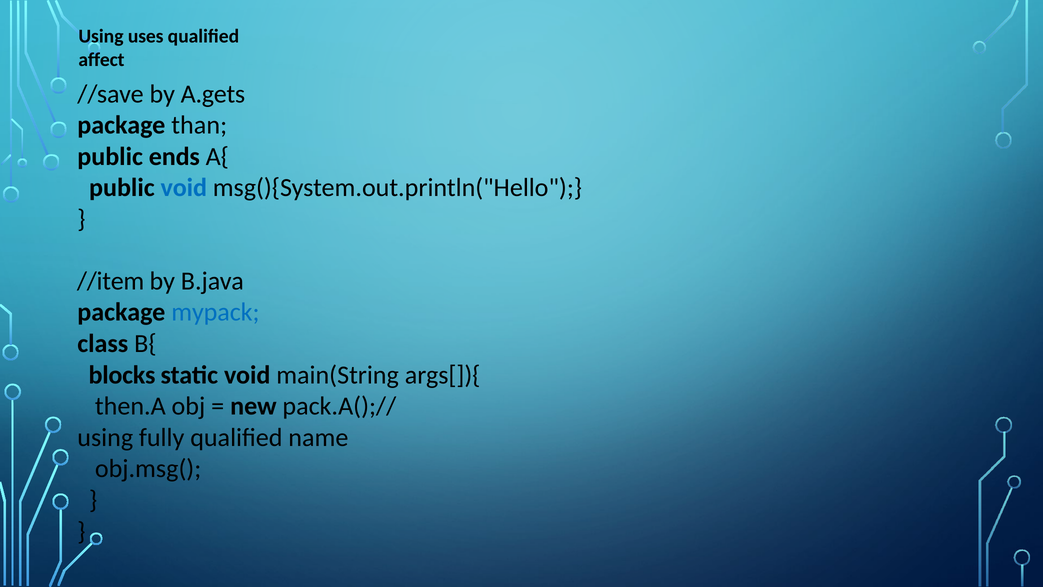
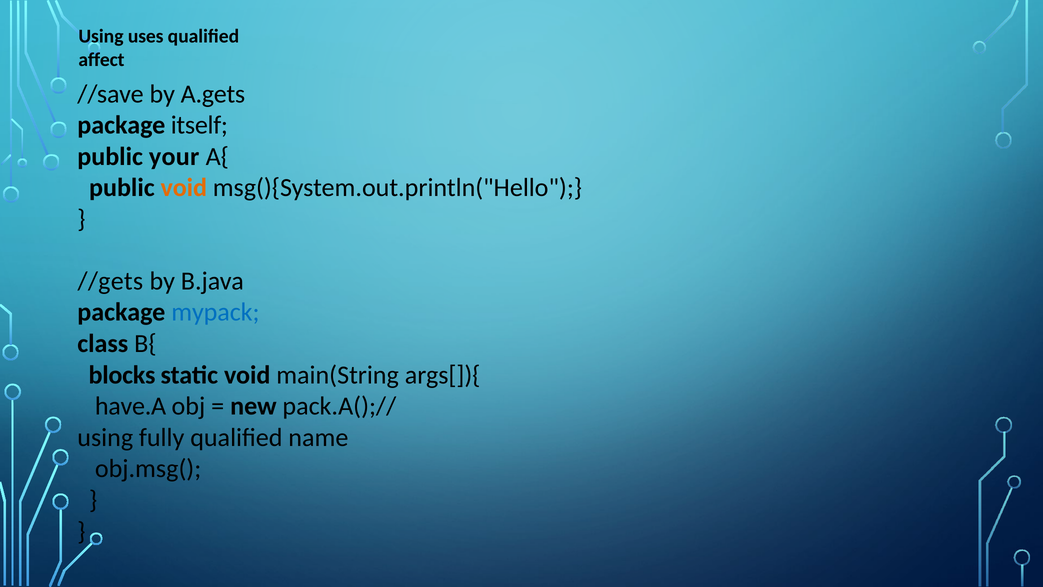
than: than -> itself (199, 125)
ends: ends -> your (174, 156)
void colour: blue -> orange (184, 188)
//item: //item -> //gets (110, 281)
then.A: then.A -> have.A (131, 406)
